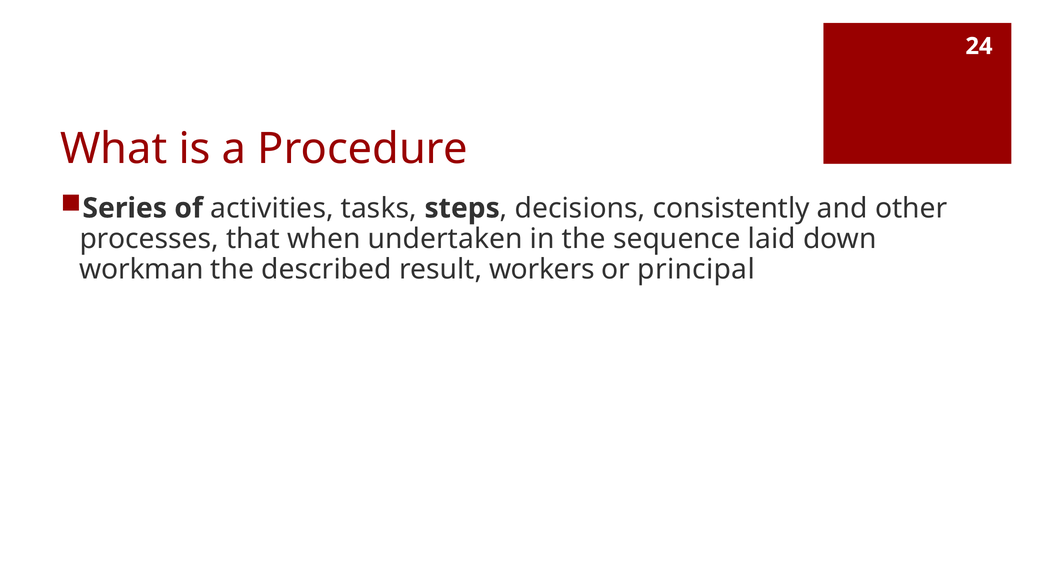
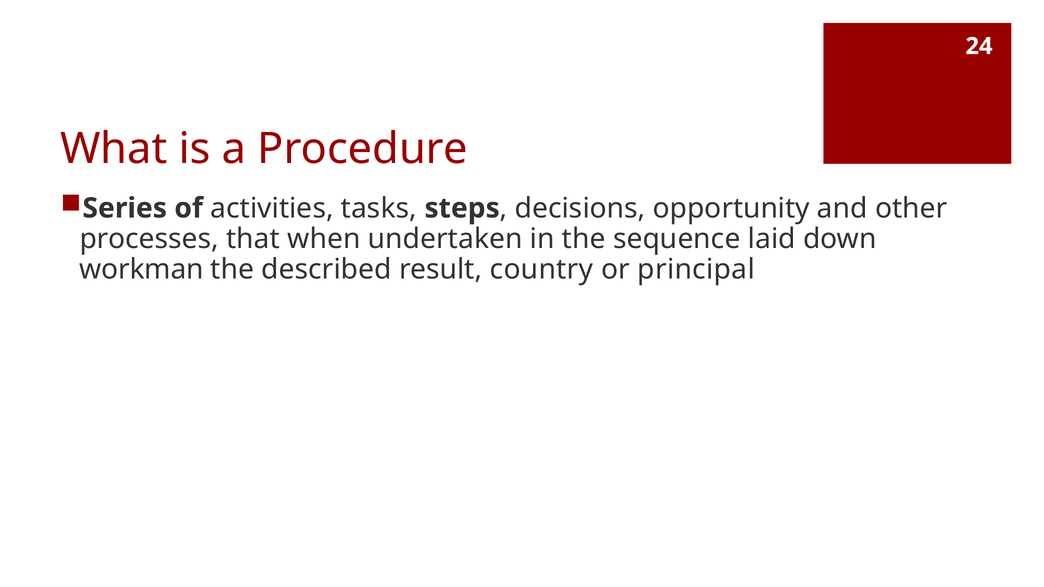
consistently: consistently -> opportunity (731, 208)
workers: workers -> country (542, 269)
